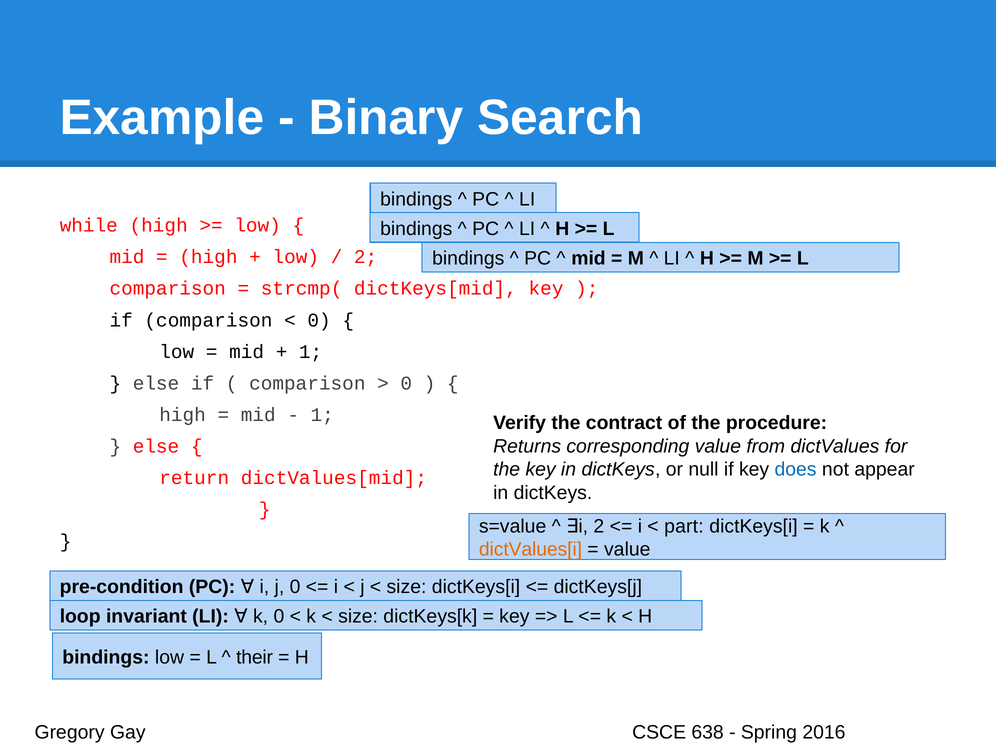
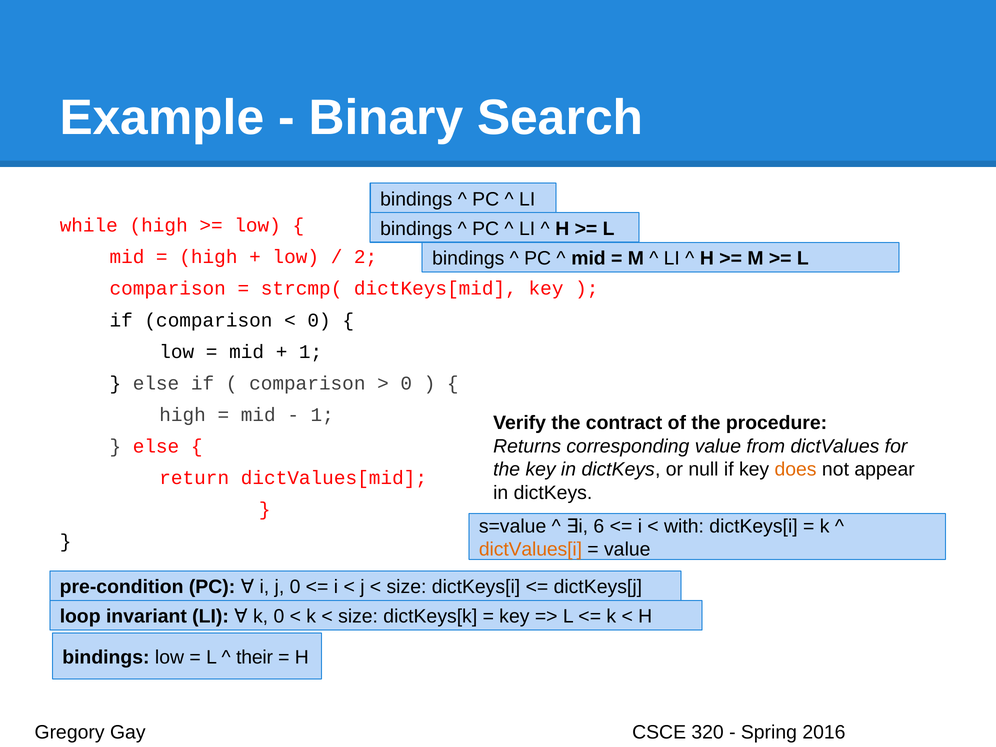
does colour: blue -> orange (796, 470)
i 2: 2 -> 6 (599, 526)
part: part -> with (684, 526)
638: 638 -> 320 (708, 732)
